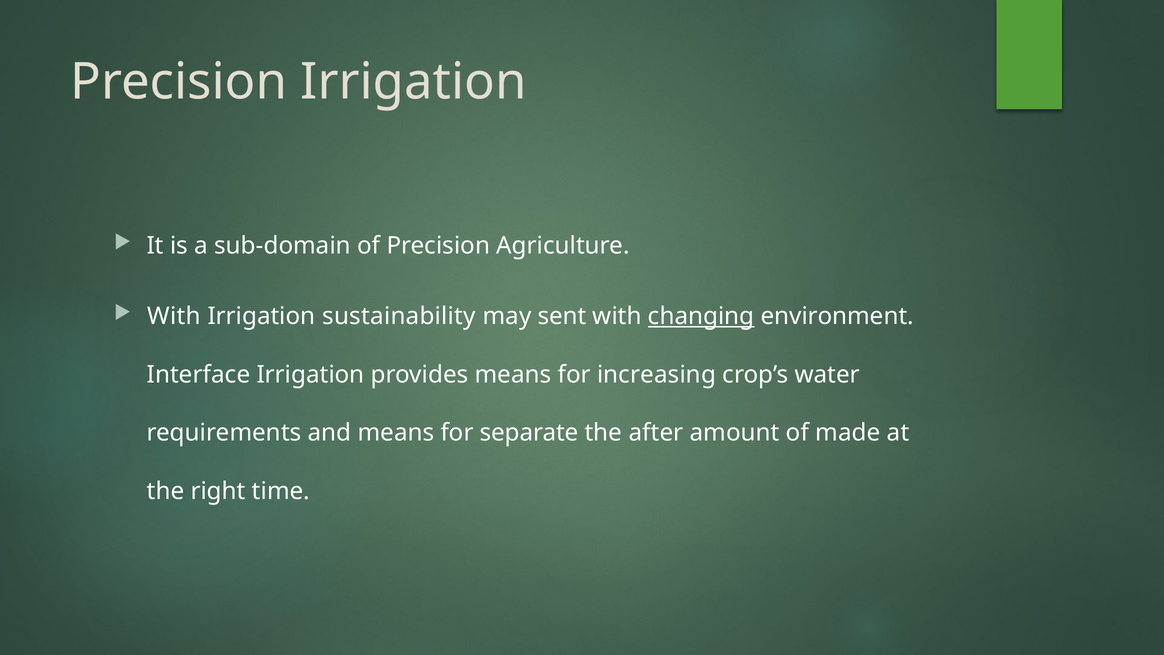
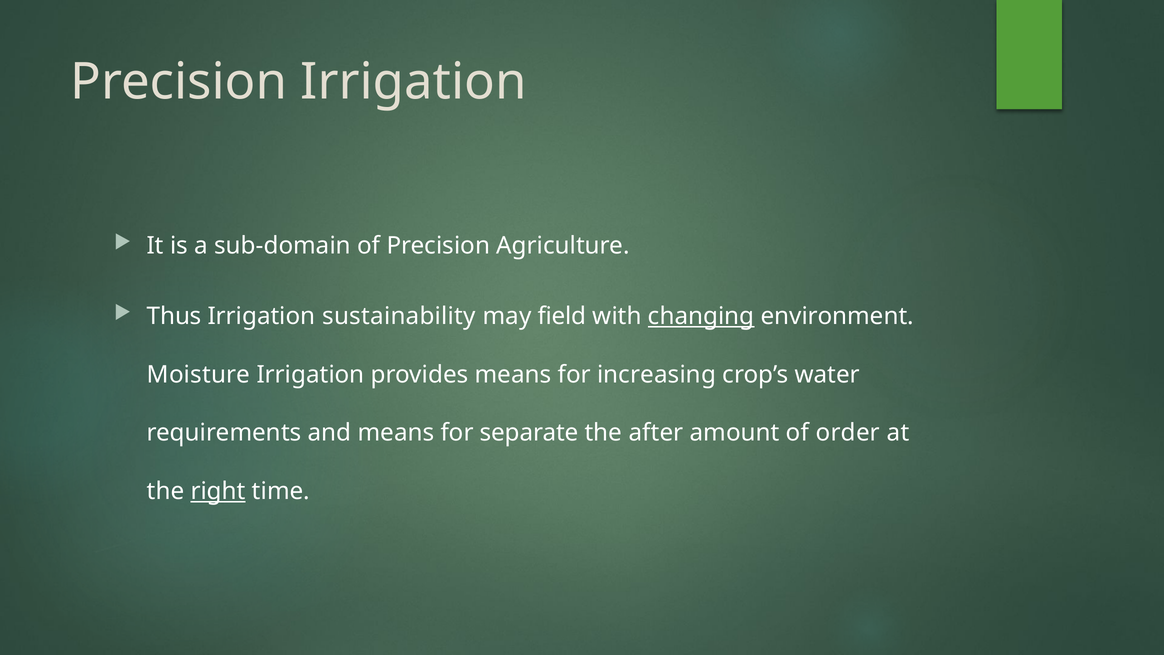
With: With -> Thus (174, 316)
sent: sent -> field (562, 316)
Interface: Interface -> Moisture (198, 375)
made: made -> order (848, 433)
right underline: none -> present (218, 491)
